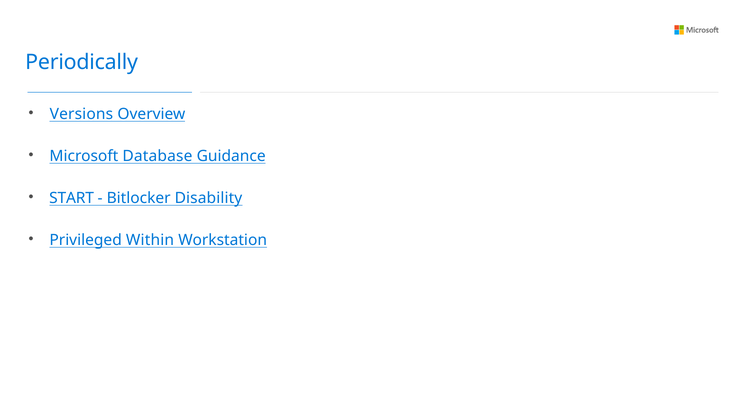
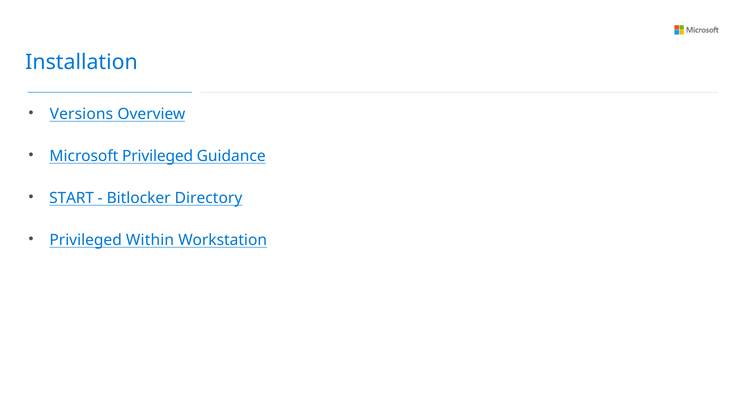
Periodically: Periodically -> Installation (81, 62)
Microsoft Database: Database -> Privileged (158, 156)
Disability: Disability -> Directory (208, 198)
